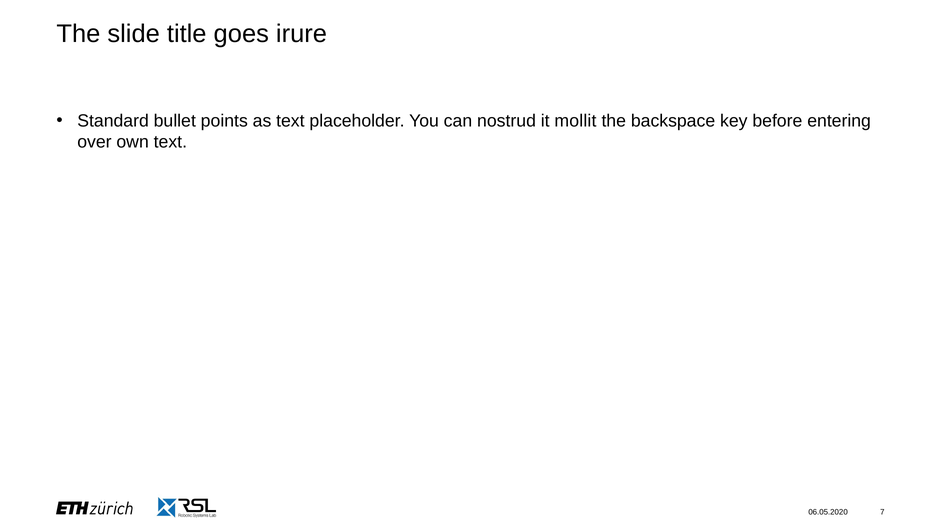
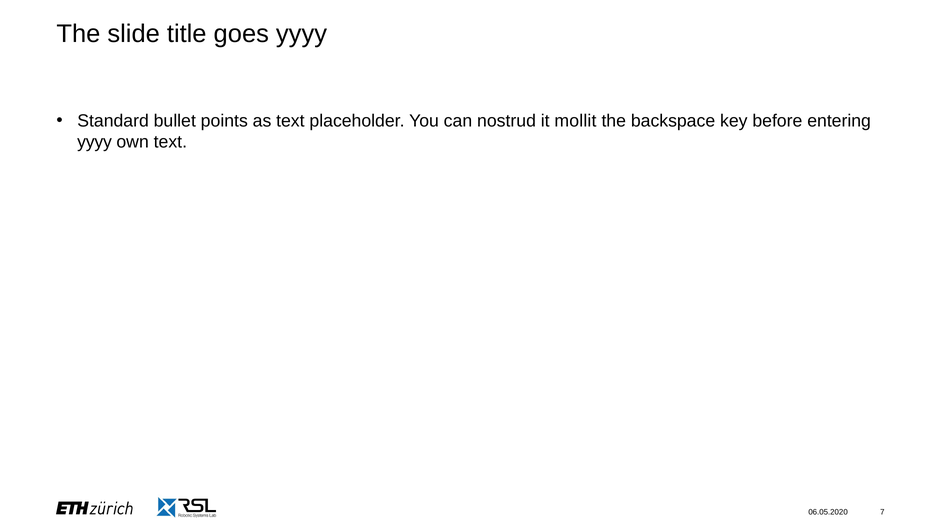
goes irure: irure -> yyyy (301, 34)
over: over -> yyyy (95, 142)
